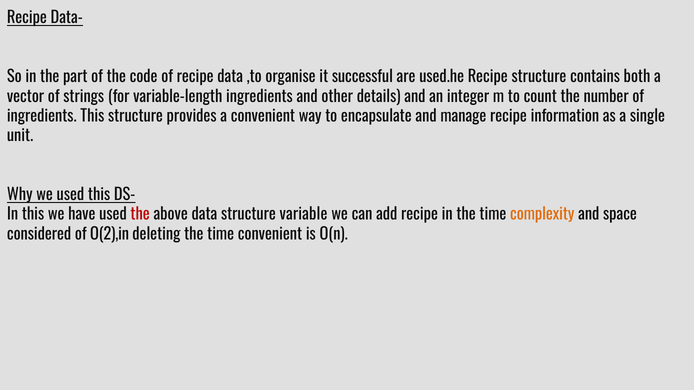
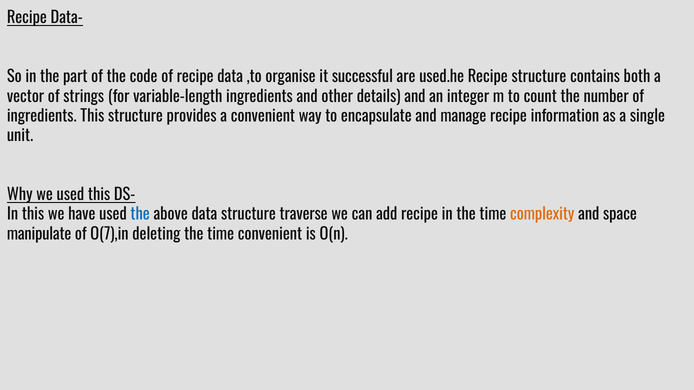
the colour: red -> blue (140, 215)
variable: variable -> traverse (304, 215)
considered: considered -> manipulate (39, 234)
O(2),in: O(2),in -> O(7),in (109, 234)
